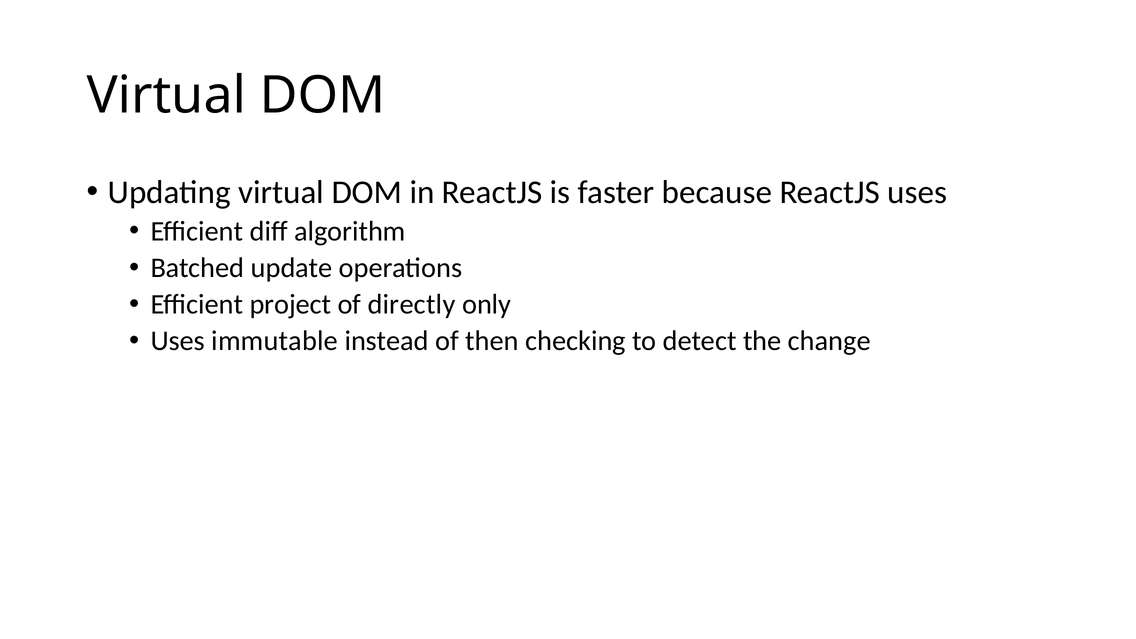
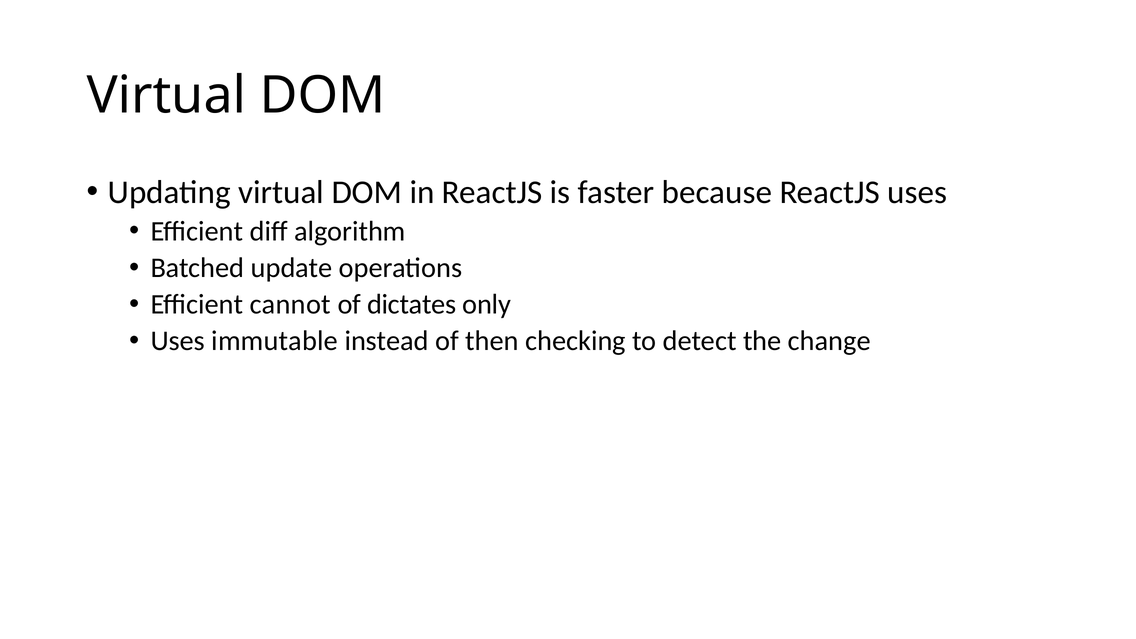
project: project -> cannot (290, 304)
directly: directly -> dictates (412, 304)
